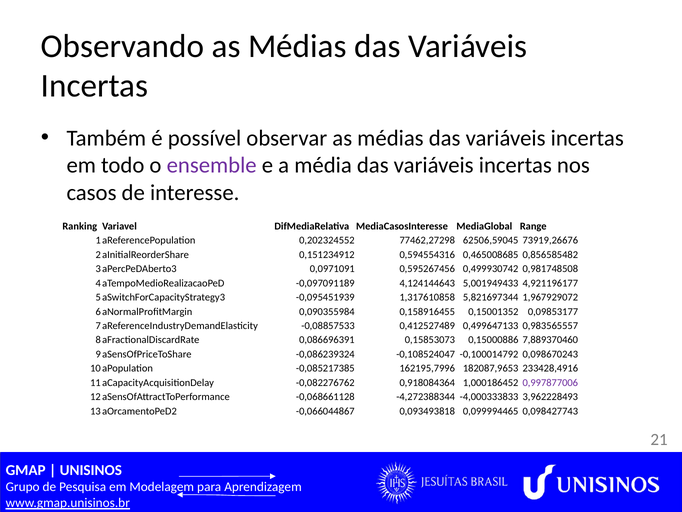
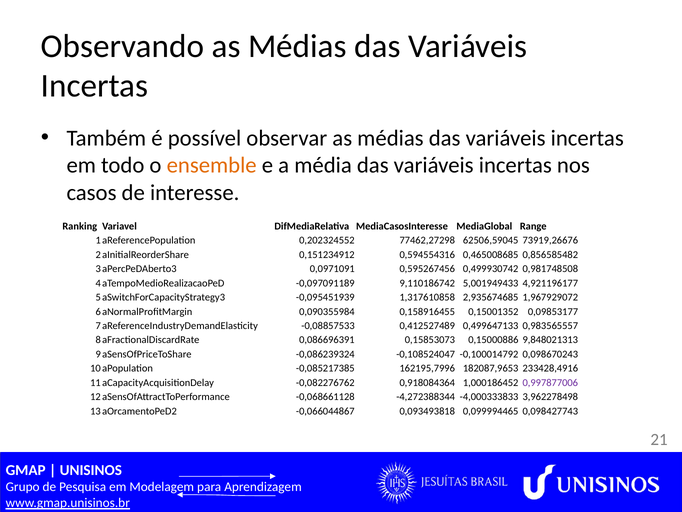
ensemble colour: purple -> orange (212, 165)
4,124144643: 4,124144643 -> 9,110186742 (427, 283)
5,821697344: 5,821697344 -> 2,935674685 (491, 297)
7,889370460: 7,889370460 -> 9,848021313 (550, 340)
3,962228493: 3,962228493 -> 3,962278498 (550, 397)
